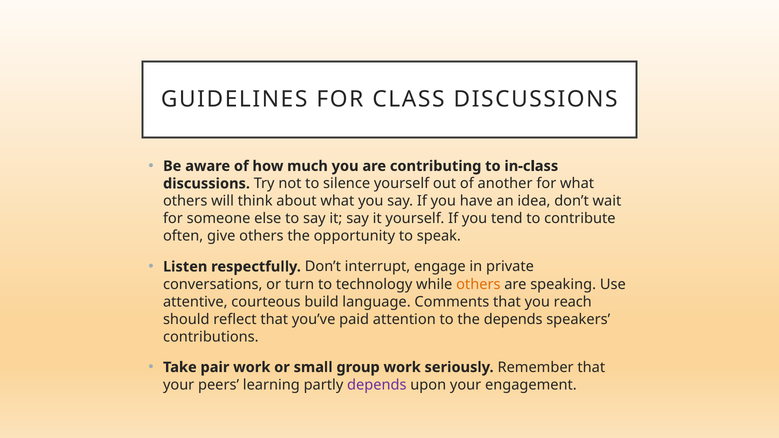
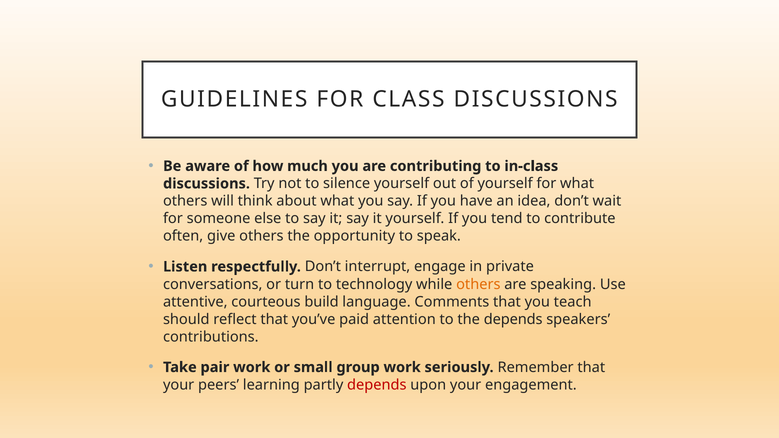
of another: another -> yourself (505, 184)
reach: reach -> teach (573, 302)
depends colour: purple -> red (377, 385)
